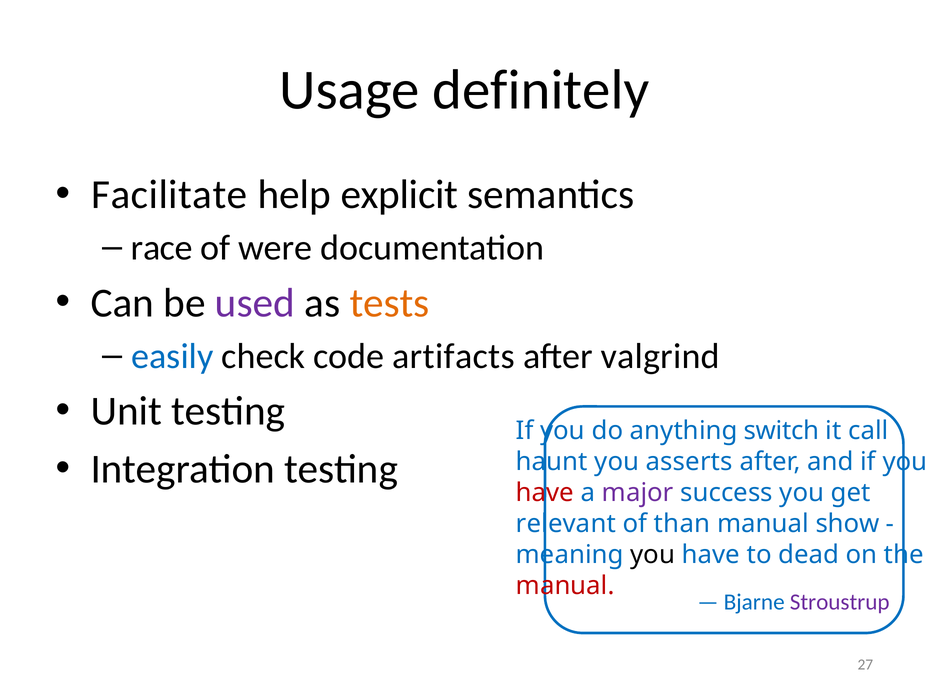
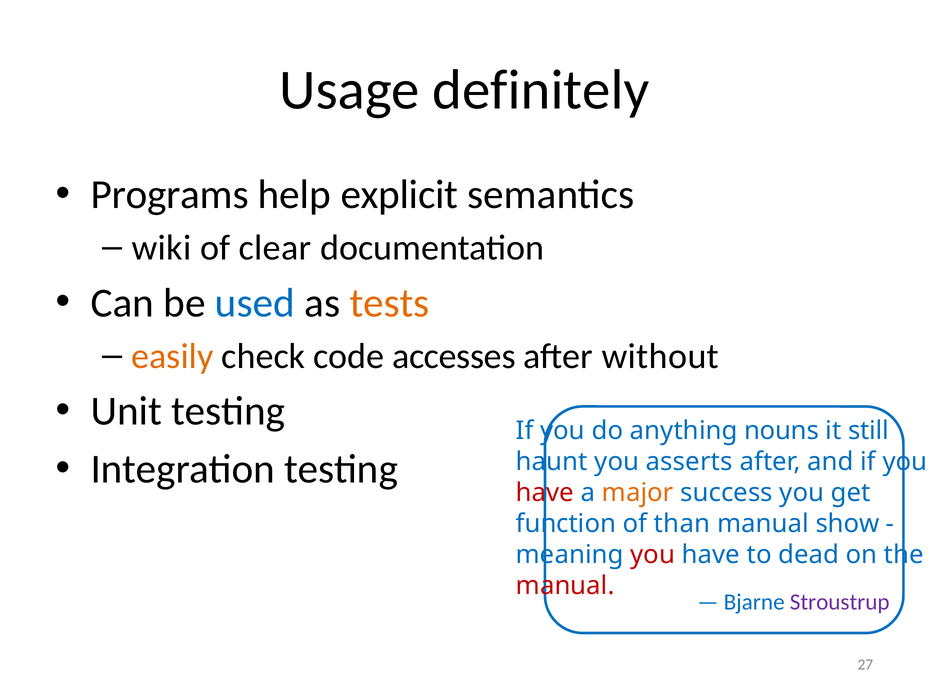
Facilitate: Facilitate -> Programs (170, 195)
race: race -> wiki (161, 248)
were: were -> clear (275, 248)
used colour: purple -> blue (255, 303)
easily colour: blue -> orange (172, 357)
artifacts: artifacts -> accesses (454, 357)
valgrind: valgrind -> without (660, 357)
switch: switch -> nouns (782, 431)
call: call -> still (868, 431)
major colour: purple -> orange (638, 493)
relevant: relevant -> function (566, 524)
you colour: black -> red (653, 555)
